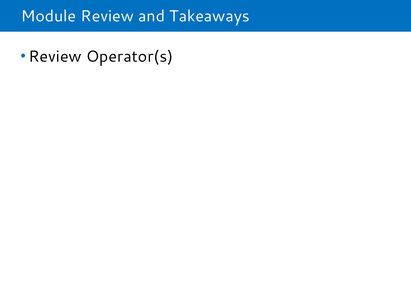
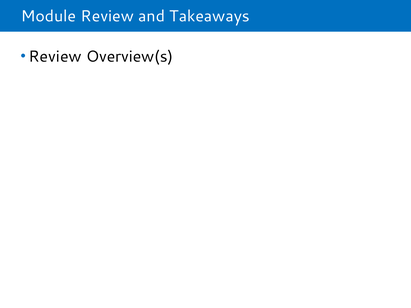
Operator(s: Operator(s -> Overview(s (130, 57)
